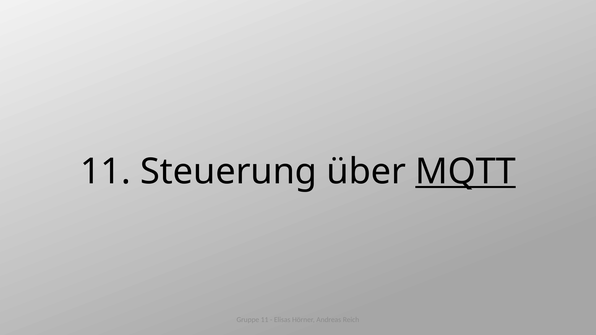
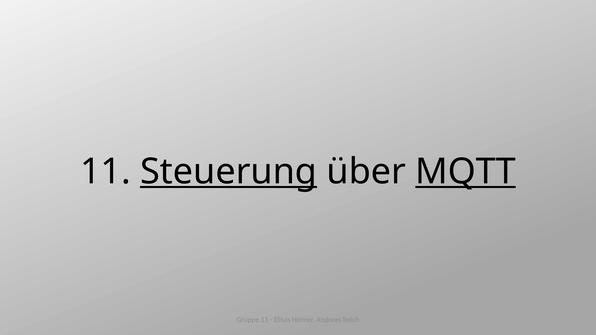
Steuerung underline: none -> present (229, 172)
